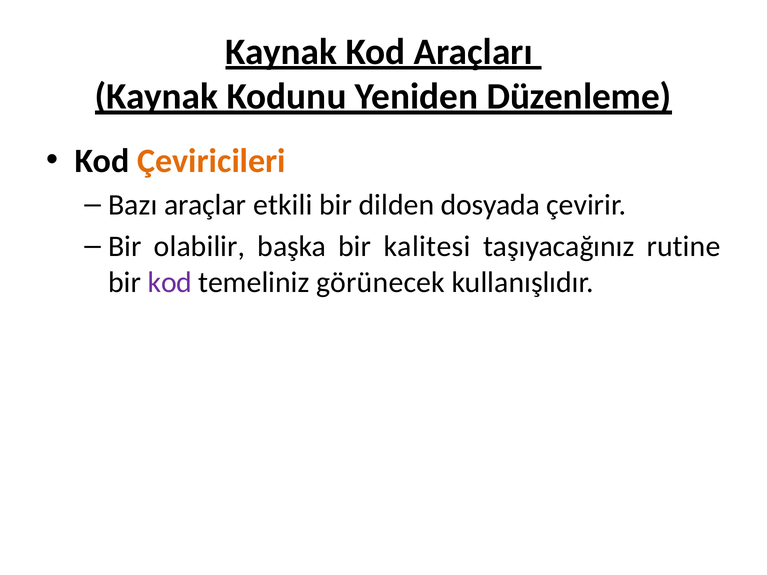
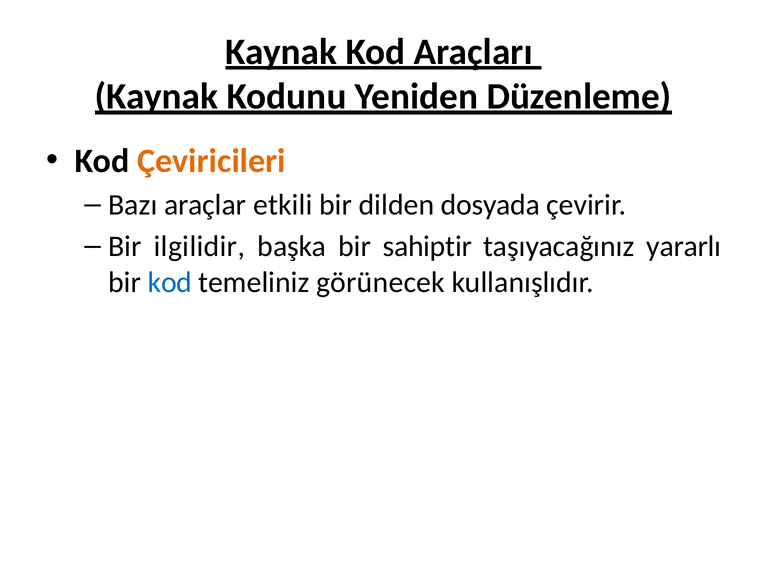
olabilir: olabilir -> ilgilidir (199, 247)
kalitesi: kalitesi -> sahiptir (427, 247)
rutine: rutine -> yararlı (684, 247)
kod colour: purple -> blue (170, 283)
